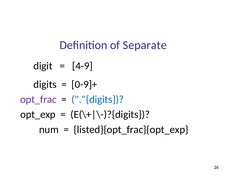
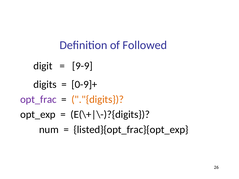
Separate: Separate -> Followed (145, 45)
4-9: 4-9 -> 9-9 (82, 66)
."{digits colour: blue -> orange (98, 100)
